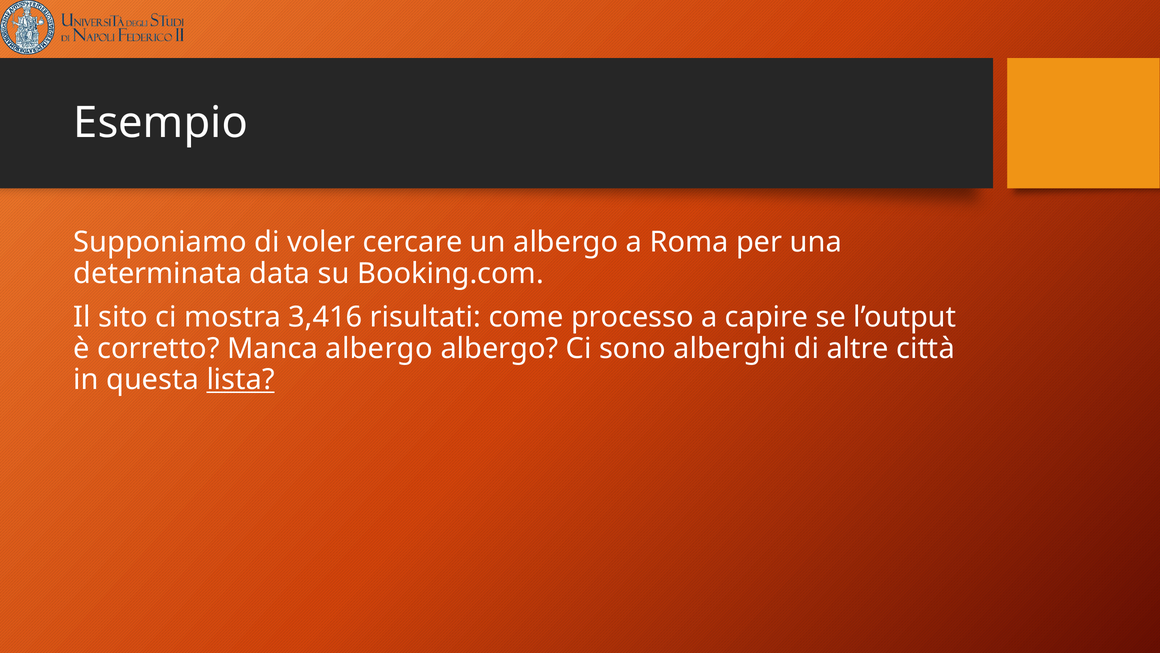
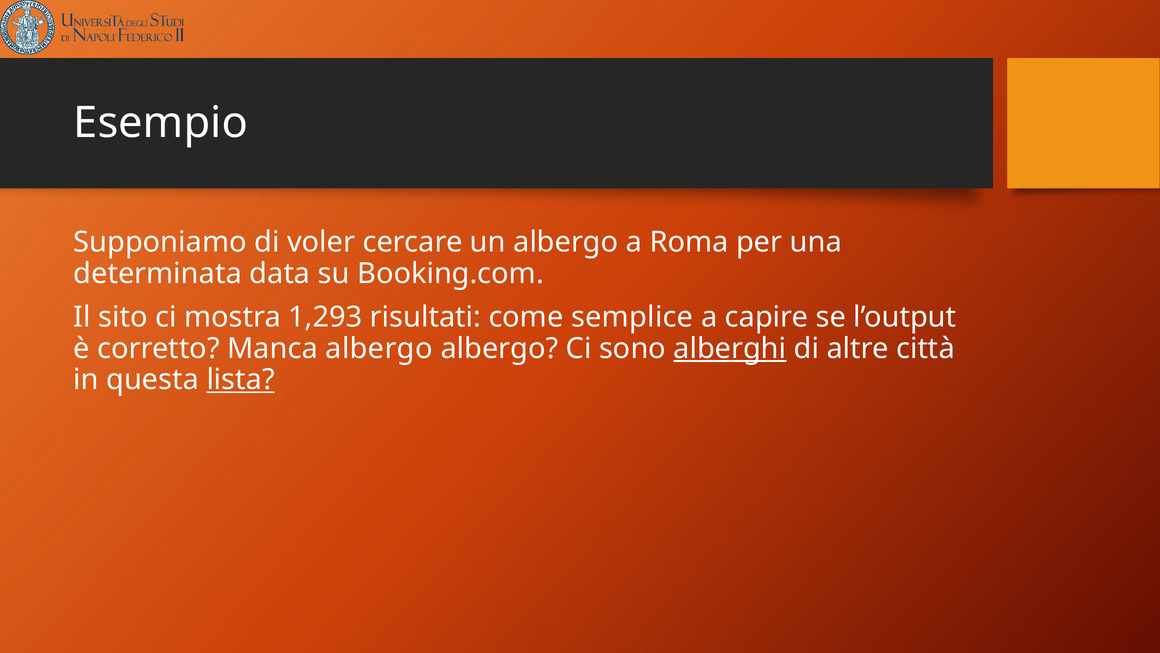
3,416: 3,416 -> 1,293 (325, 317)
processo: processo -> semplice (632, 317)
alberghi underline: none -> present (730, 348)
